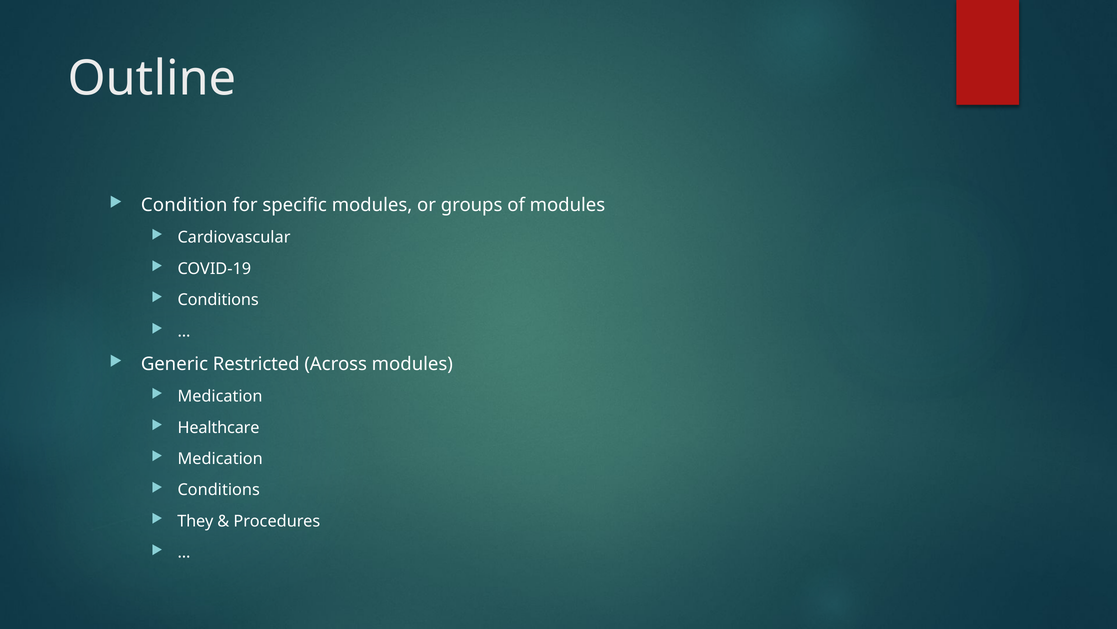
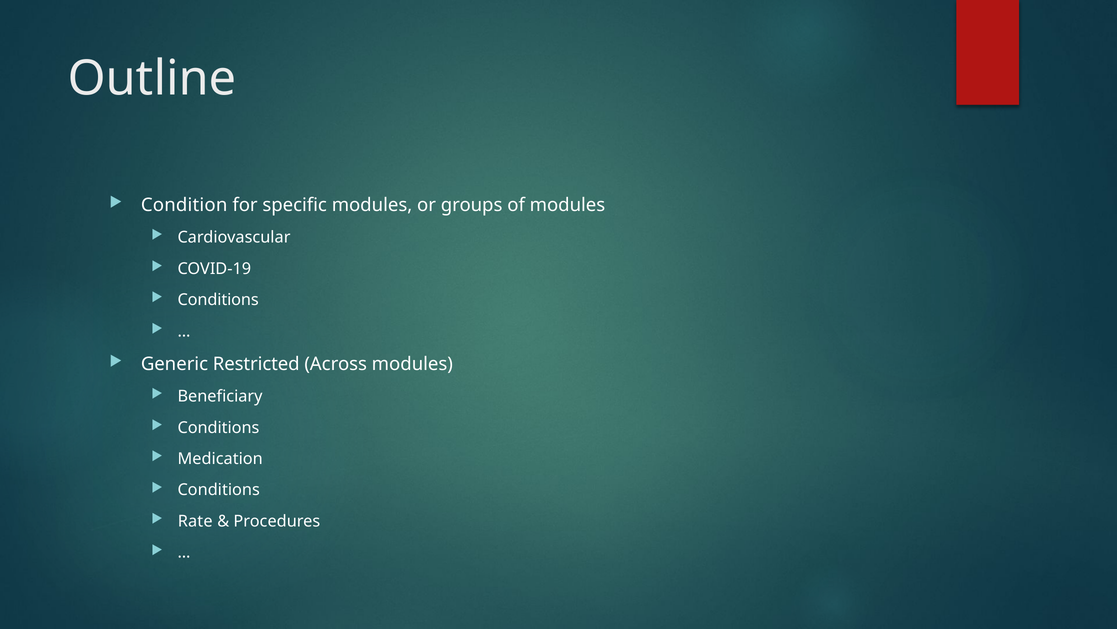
Medication: Medication -> Beneficiary (220, 396)
Healthcare: Healthcare -> Conditions (218, 427)
They: They -> Rate (195, 521)
